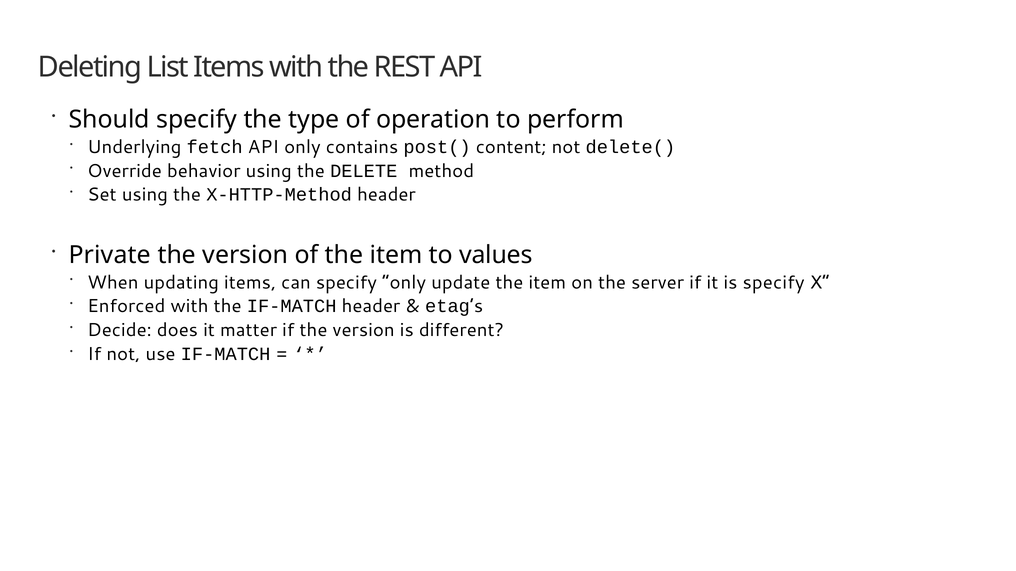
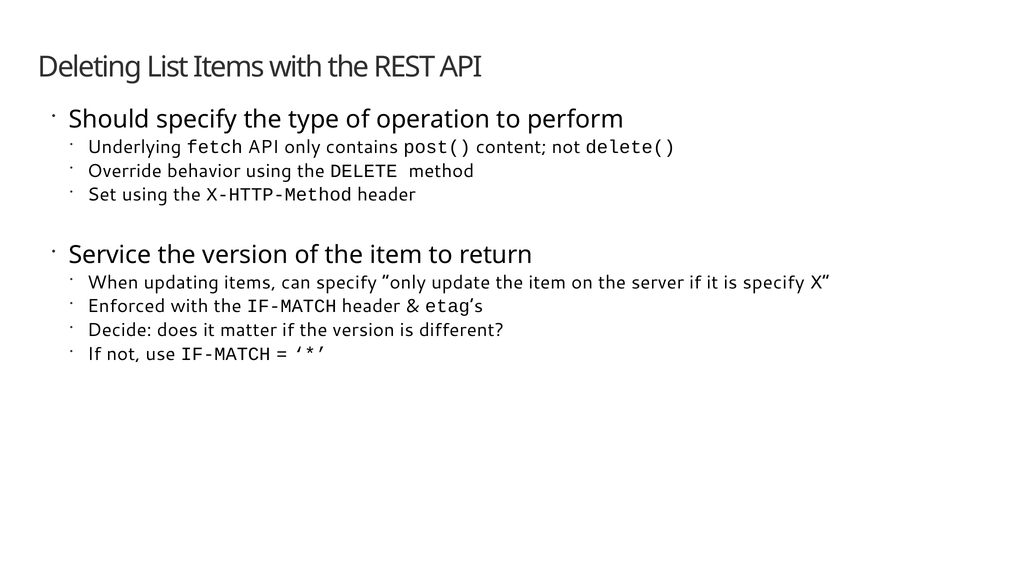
Private: Private -> Service (110, 255)
values: values -> return (496, 255)
